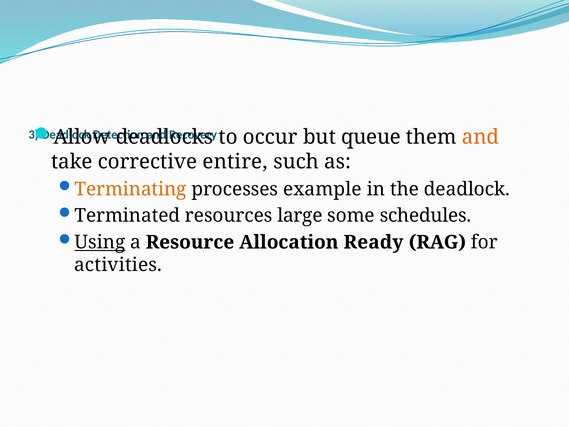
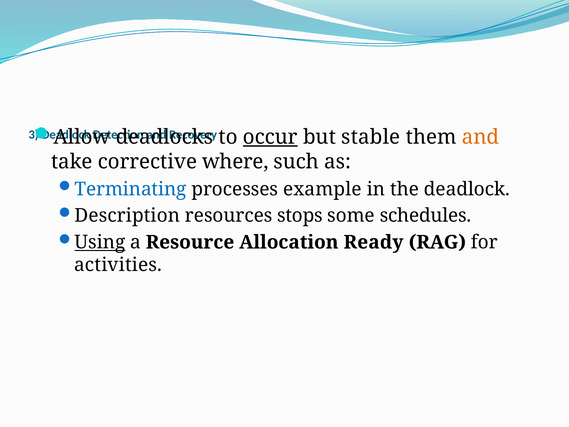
occur underline: none -> present (270, 137)
queue: queue -> stable (371, 137)
entire: entire -> where (235, 162)
Terminating colour: orange -> blue (131, 189)
Terminated: Terminated -> Description (127, 216)
large: large -> stops (300, 216)
